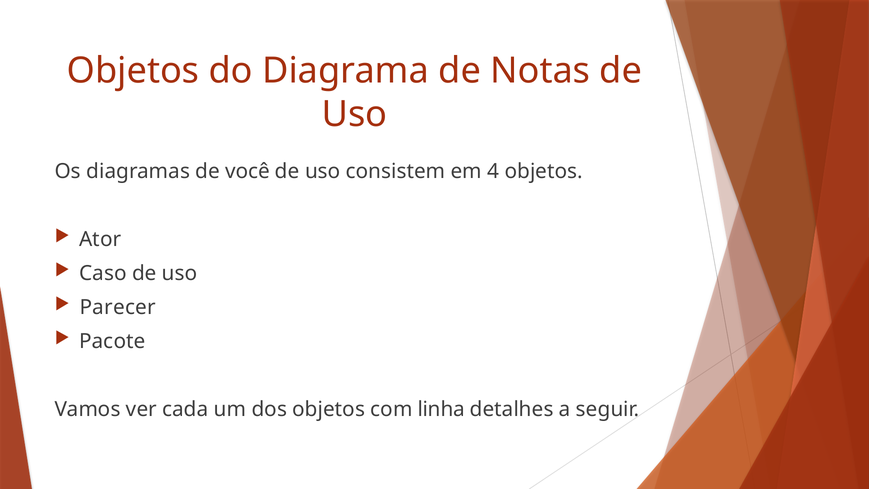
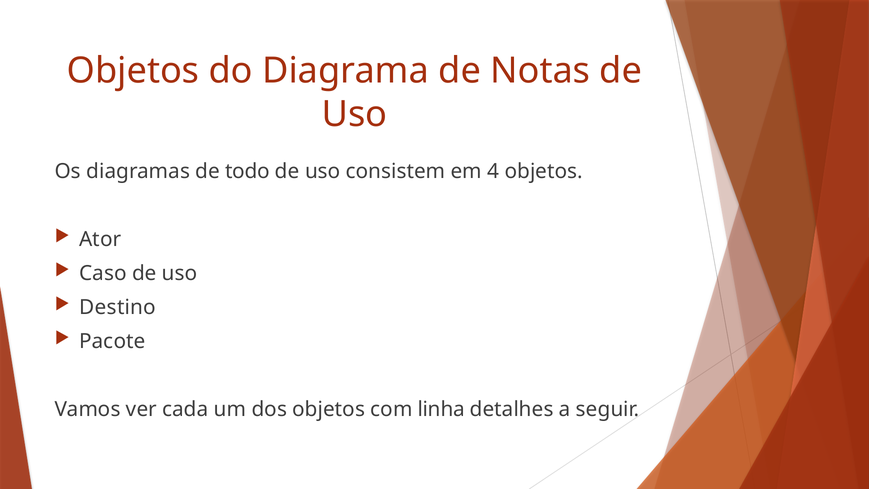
você: você -> todo (248, 171)
Parecer: Parecer -> Destino (118, 307)
